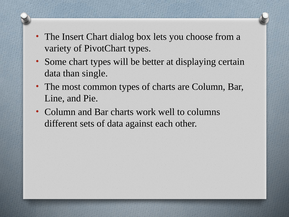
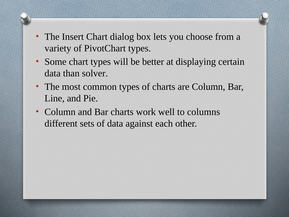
single: single -> solver (95, 73)
